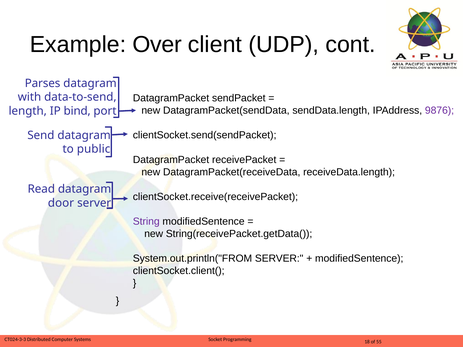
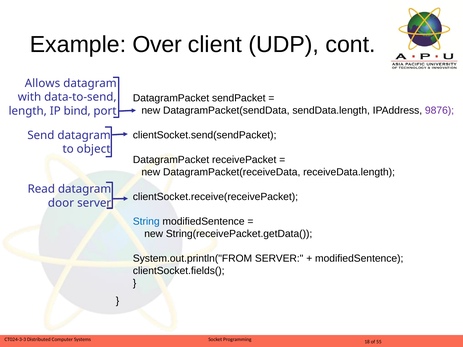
Parses: Parses -> Allows (42, 83)
public: public -> object (94, 149)
String colour: purple -> blue (146, 222)
clientSocket.client(: clientSocket.client( -> clientSocket.fields( (179, 271)
